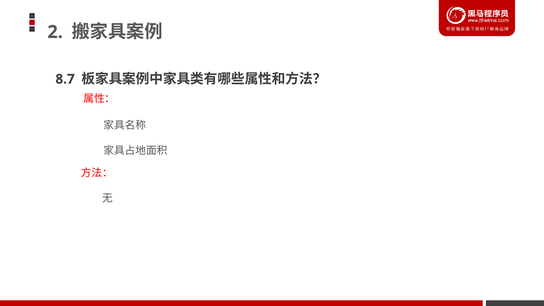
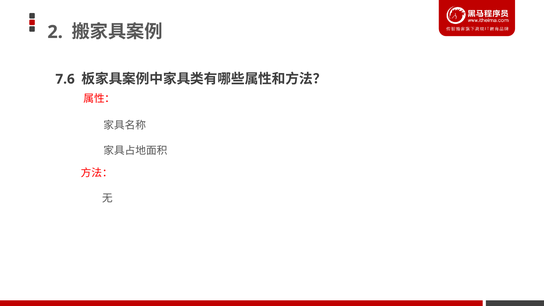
8.7: 8.7 -> 7.6 (65, 79)
